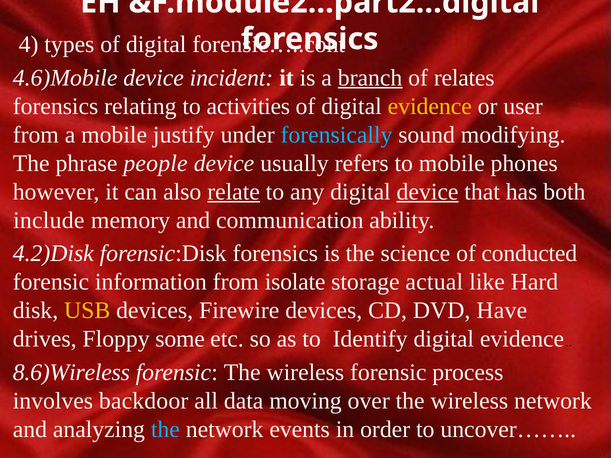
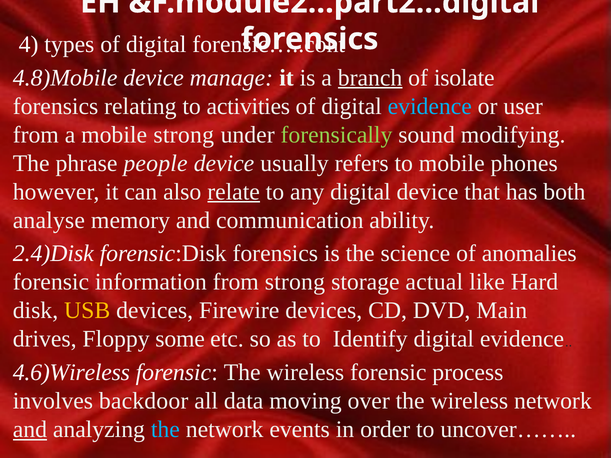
4.6)Mobile: 4.6)Mobile -> 4.8)Mobile (65, 78)
incident: incident -> manage (231, 78)
relates: relates -> isolate (464, 78)
evidence colour: yellow -> light blue (430, 106)
mobile justify: justify -> strong (184, 135)
forensically colour: light blue -> light green (336, 135)
device underline: present -> none (428, 192)
include: include -> analyse (49, 220)
4.2)Disk: 4.2)Disk -> 2.4)Disk (53, 254)
conducted: conducted -> anomalies (529, 254)
from isolate: isolate -> strong (295, 282)
Have: Have -> Main (502, 311)
8.6)Wireless: 8.6)Wireless -> 4.6)Wireless (71, 373)
and underline: none -> present (30, 430)
